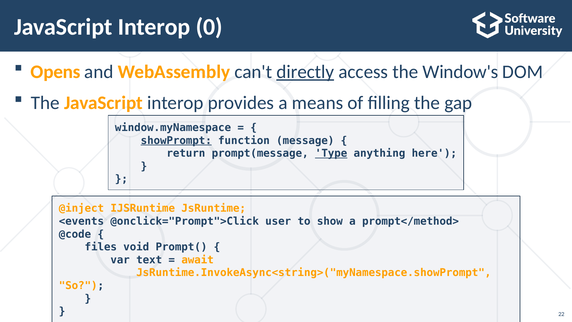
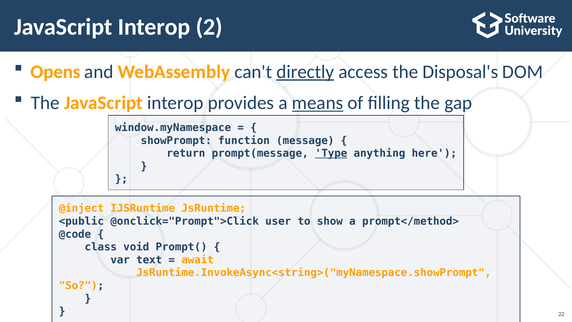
0: 0 -> 2 (209, 27)
Window's: Window's -> Disposal's (460, 72)
means underline: none -> present (318, 103)
showPrompt underline: present -> none (176, 140)
<events: <events -> <public (81, 221)
files: files -> class (101, 247)
